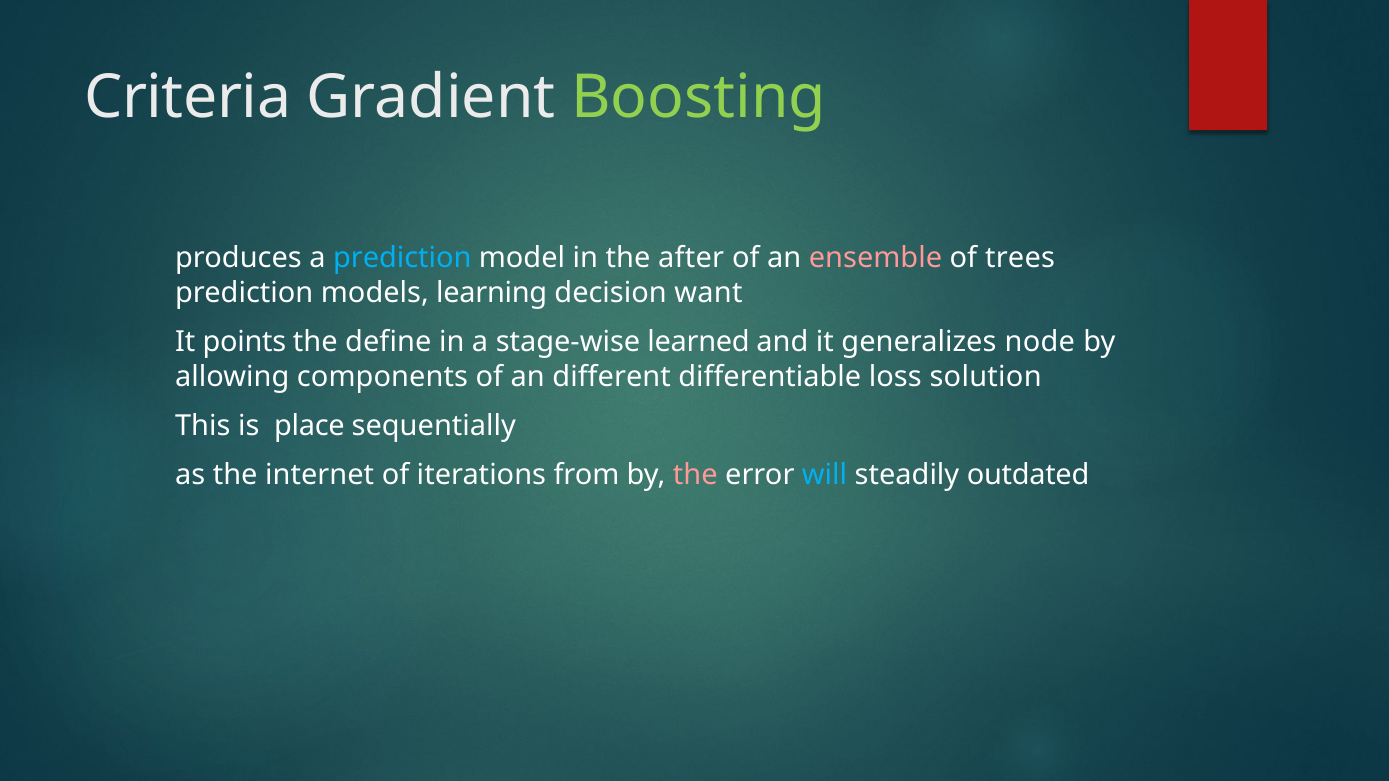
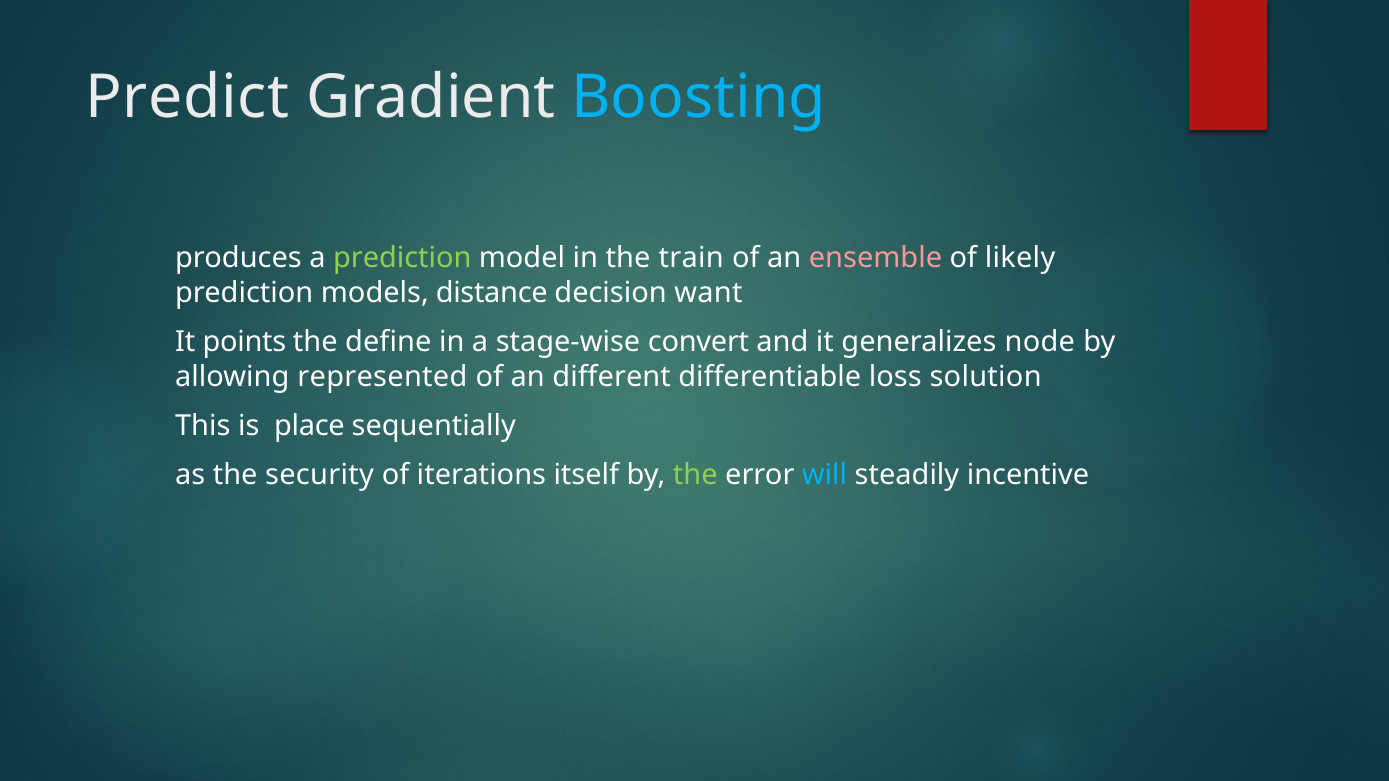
Criteria: Criteria -> Predict (187, 98)
Boosting colour: light green -> light blue (699, 98)
prediction colour: light blue -> light green (402, 259)
after: after -> train (691, 259)
trees: trees -> likely (1020, 259)
learning: learning -> distance (492, 293)
learned: learned -> convert (699, 342)
components: components -> represented (382, 377)
internet: internet -> security (320, 476)
from: from -> itself (586, 476)
the colour: pink -> light green (695, 476)
outdated: outdated -> incentive (1028, 476)
